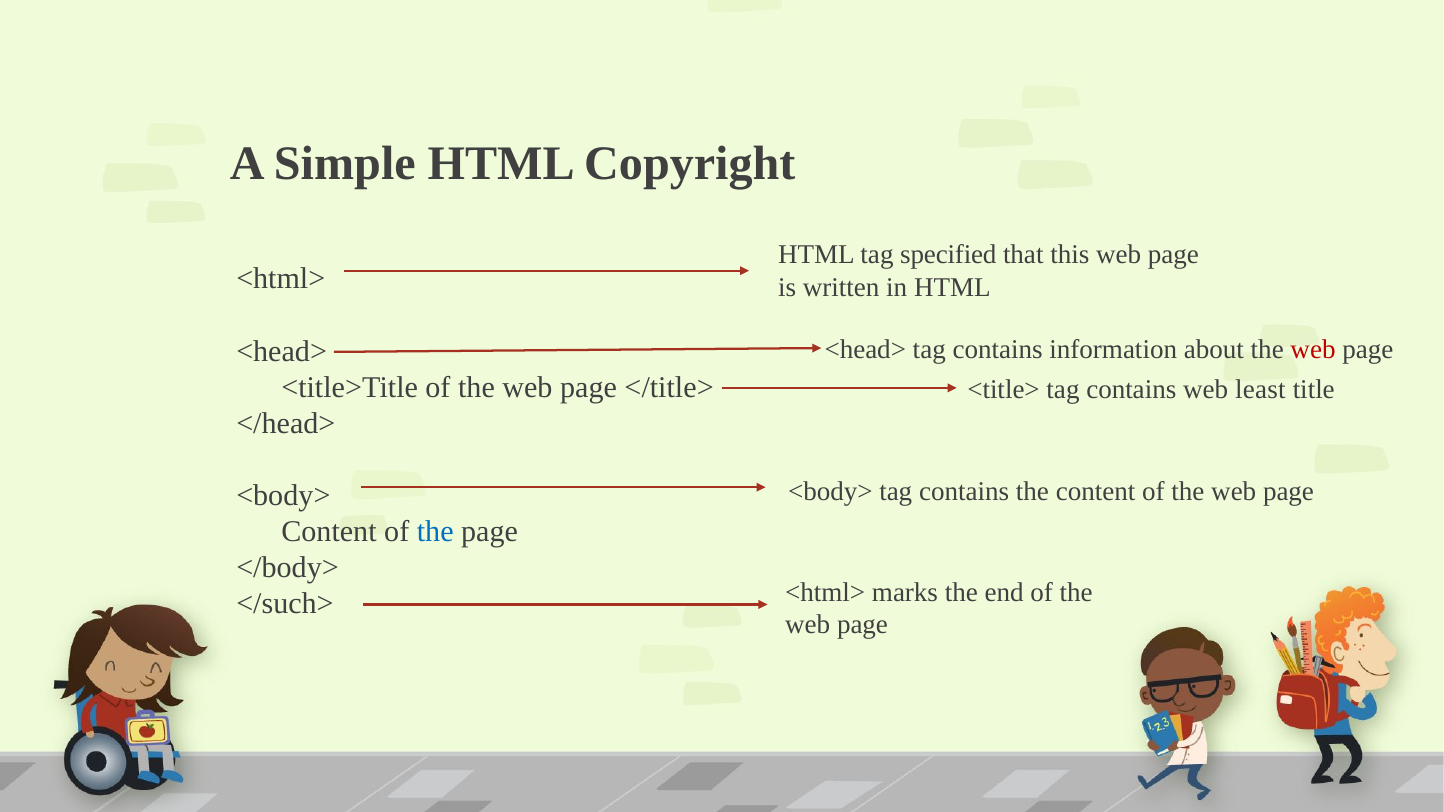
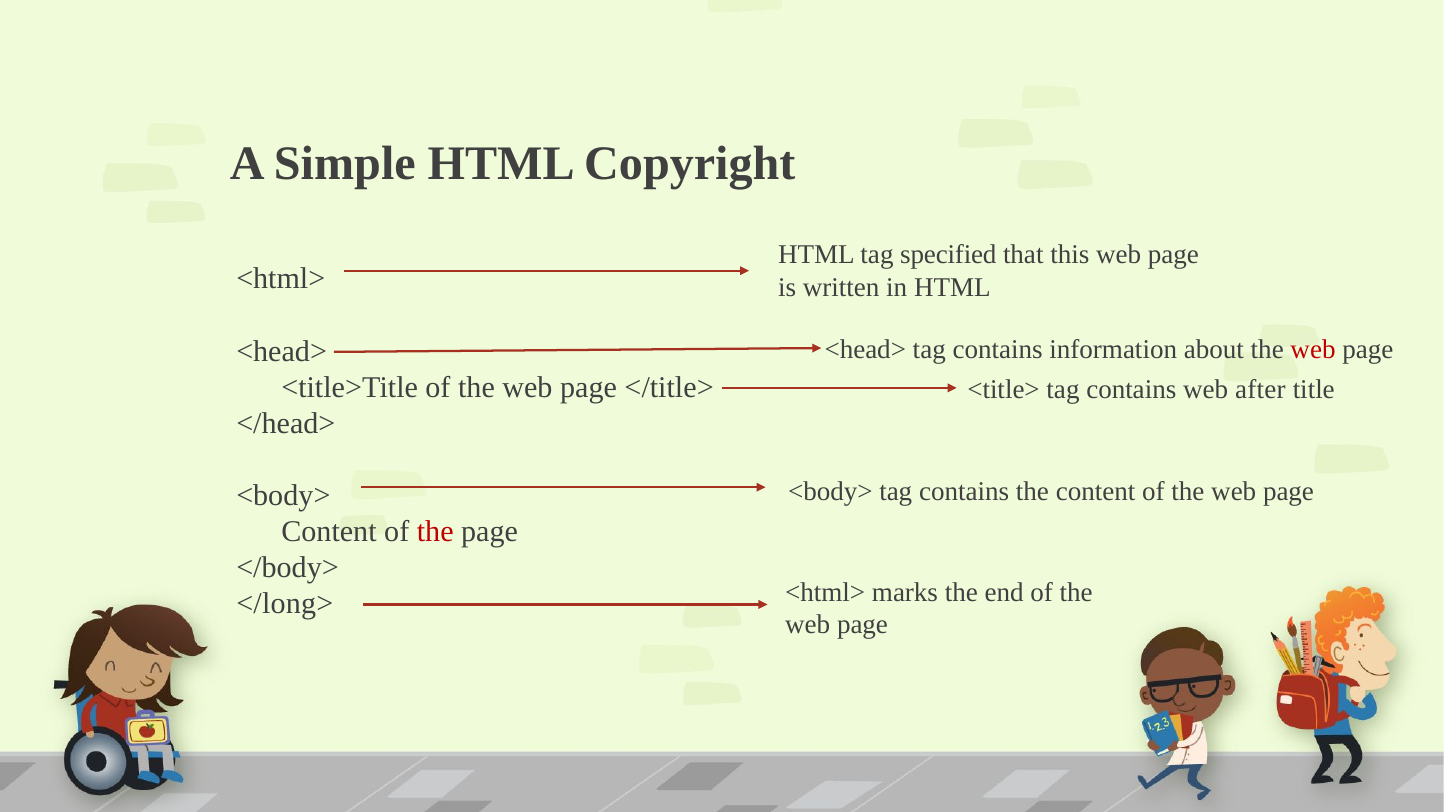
least: least -> after (1260, 390)
the colour: blue -> red (435, 532)
</such>: </such> -> </long> (285, 604)
